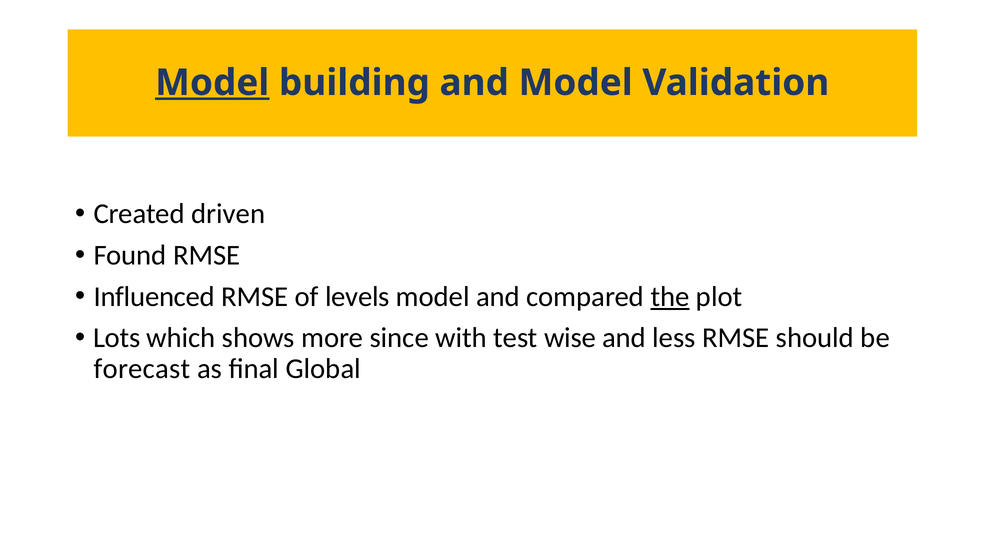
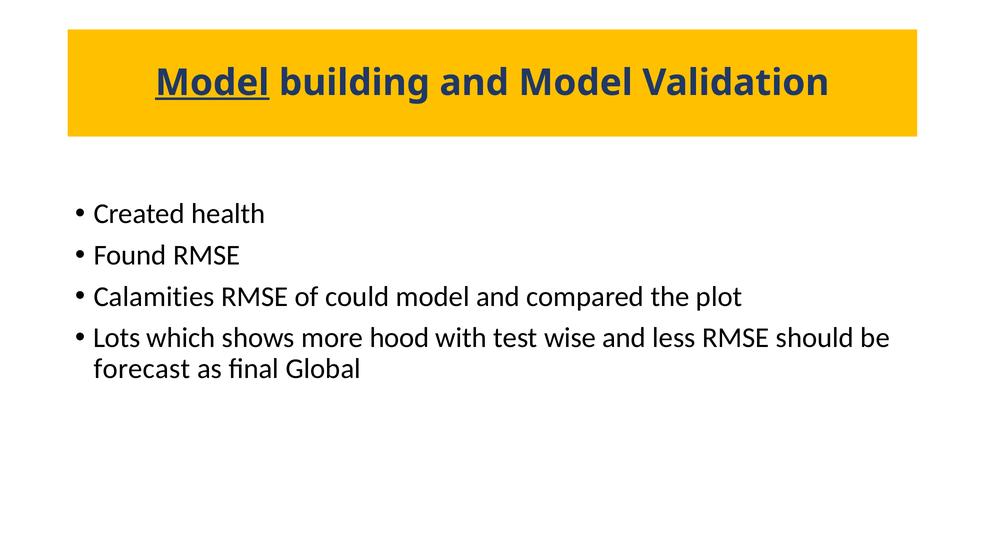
driven: driven -> health (228, 214)
Influenced: Influenced -> Calamities (154, 297)
levels: levels -> could (357, 297)
the underline: present -> none (670, 297)
since: since -> hood (399, 338)
